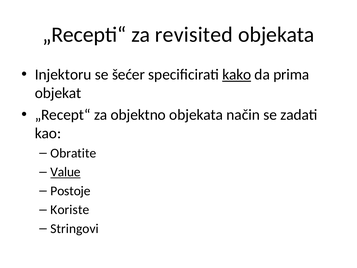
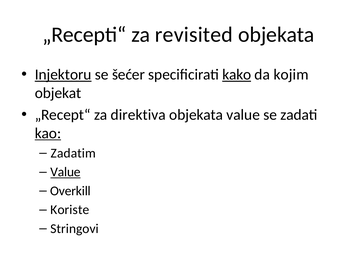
Injektoru underline: none -> present (63, 75)
prima: prima -> kojim (291, 75)
objektno: objektno -> direktiva (138, 115)
objekata način: način -> value (243, 115)
kao underline: none -> present (48, 133)
Obratite: Obratite -> Zadatim (73, 153)
Postoje: Postoje -> Overkill (70, 191)
